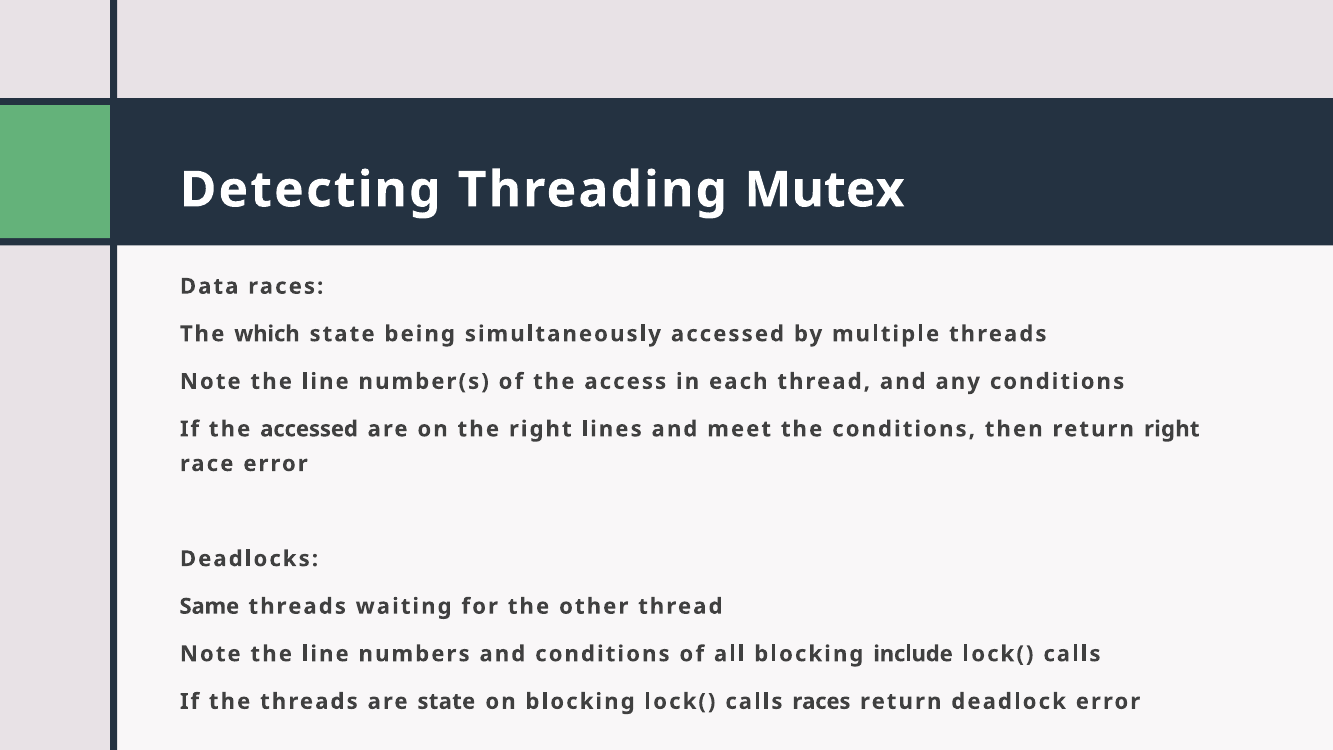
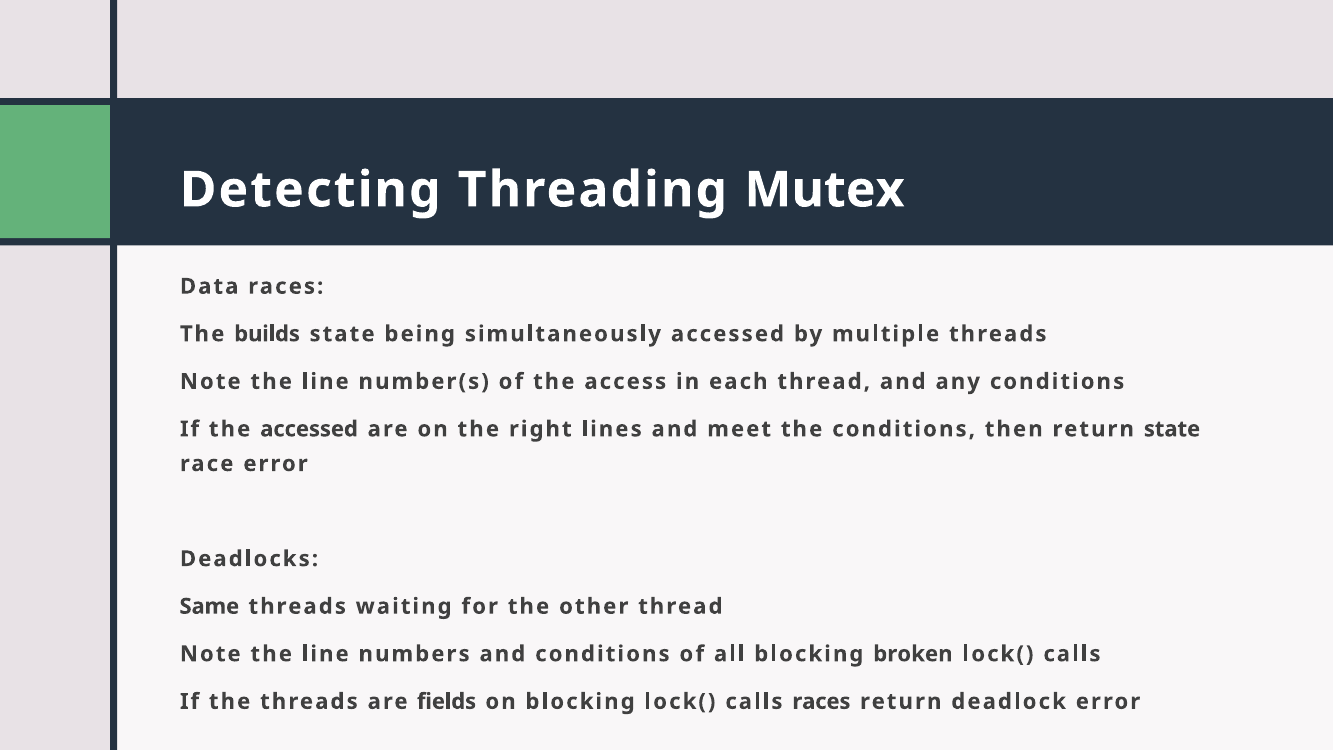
which: which -> builds (267, 334)
return right: right -> state (1172, 429)
include: include -> broken (913, 654)
are state: state -> fields (447, 701)
